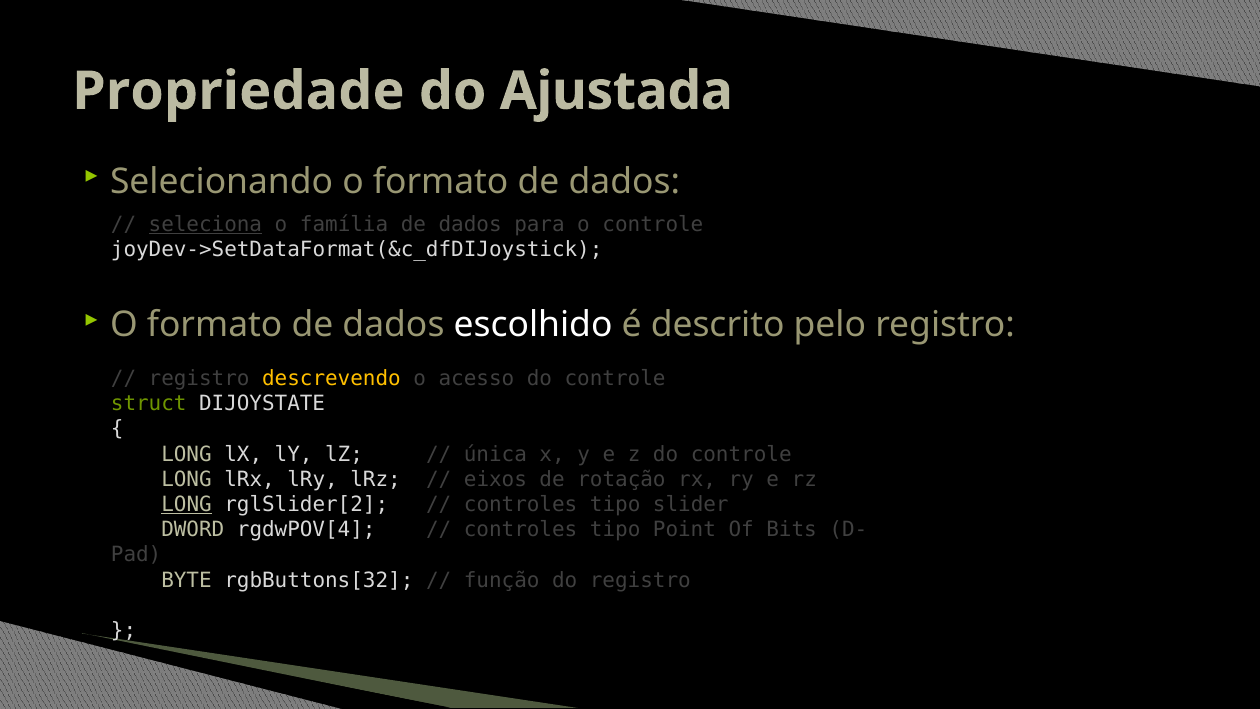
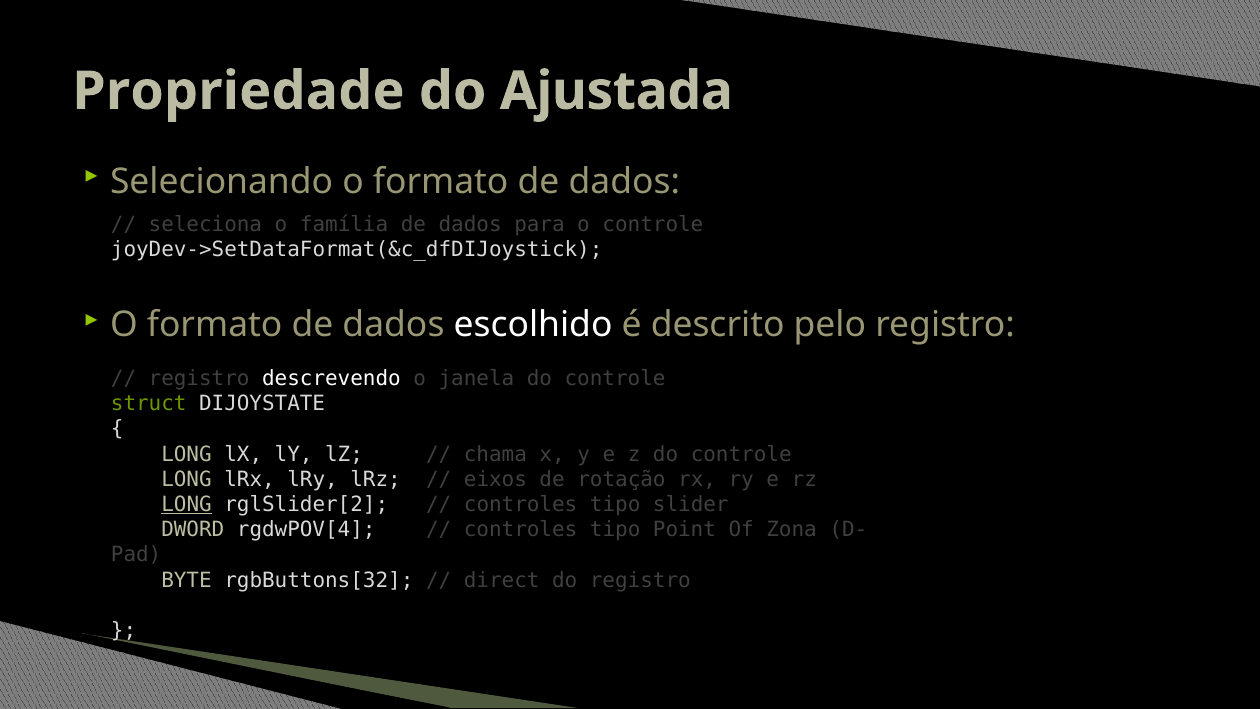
seleciona underline: present -> none (205, 224)
descrevendo colour: yellow -> white (331, 378)
acesso: acesso -> janela (476, 378)
única: única -> chama (495, 454)
Bits: Bits -> Zona (792, 530)
função: função -> direct (502, 580)
